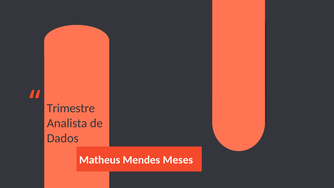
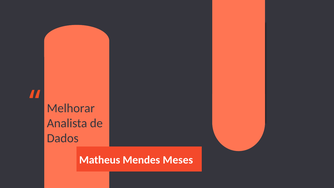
Trimestre: Trimestre -> Melhorar (71, 108)
